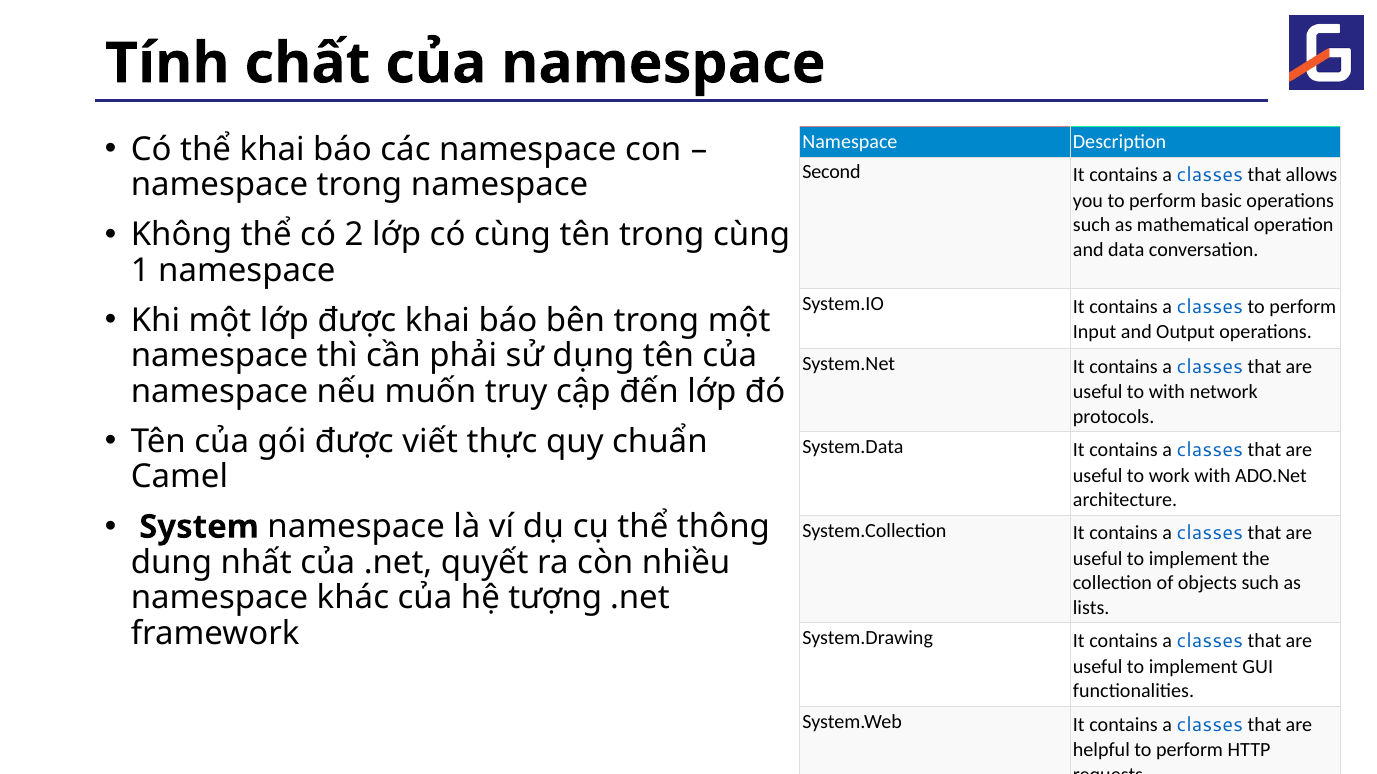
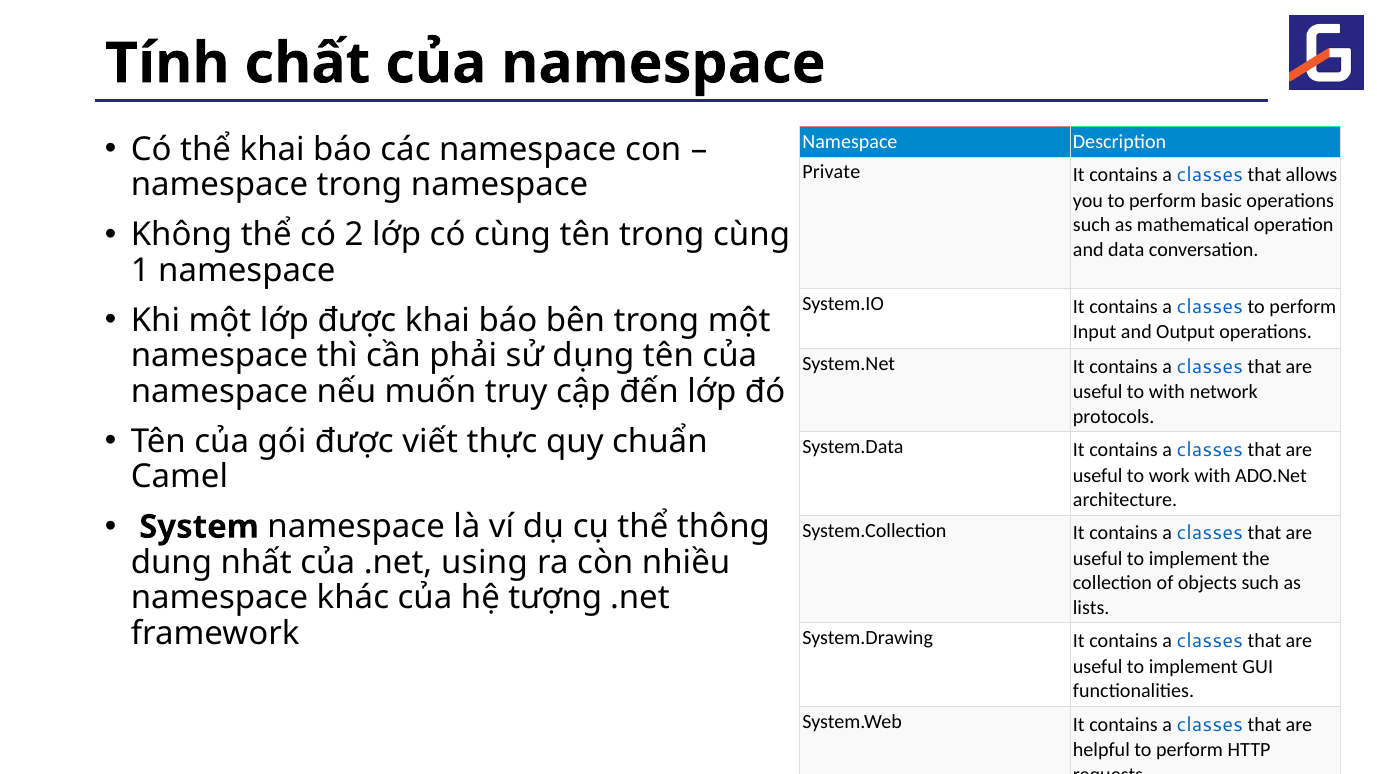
Second: Second -> Private (831, 172)
quyết: quyết -> using (485, 563)
